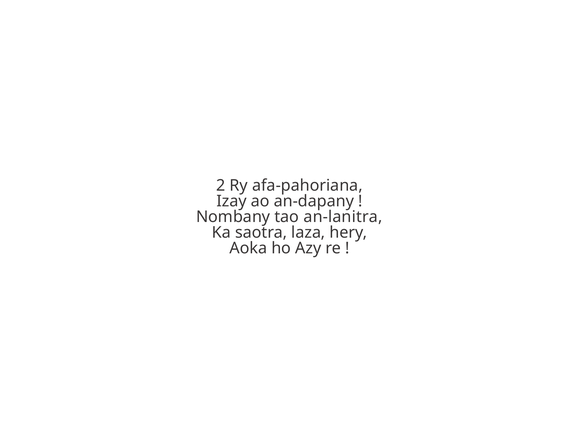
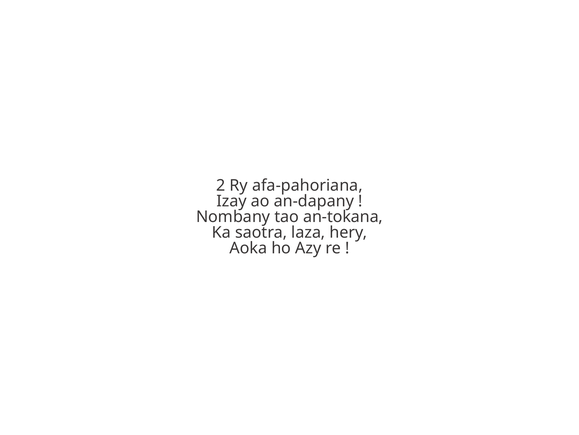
an-lanitra: an-lanitra -> an-tokana (343, 217)
